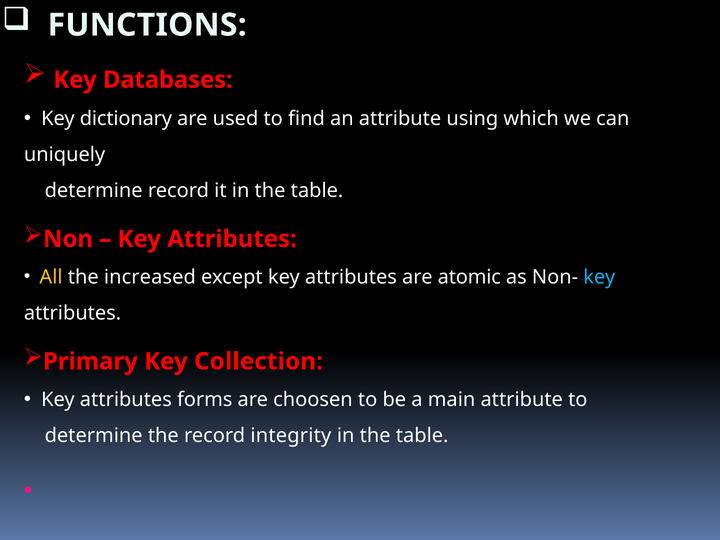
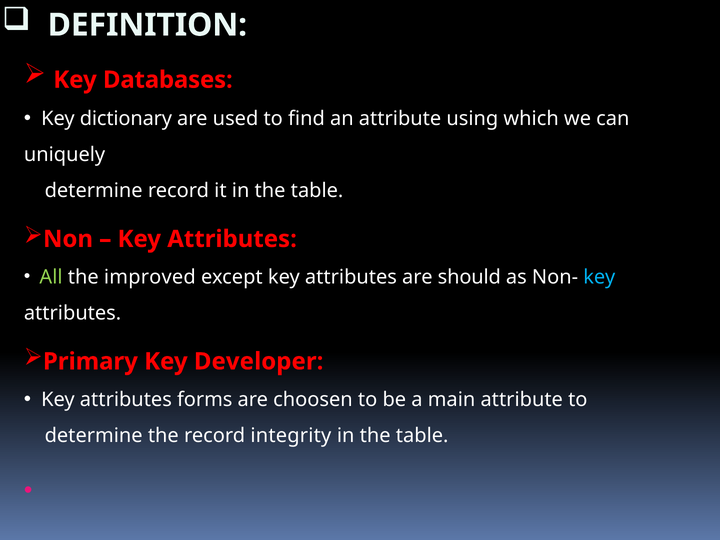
FUNCTIONS: FUNCTIONS -> DEFINITION (147, 25)
All colour: yellow -> light green (51, 277)
increased: increased -> improved (150, 277)
atomic: atomic -> should (469, 277)
Collection: Collection -> Developer (259, 361)
